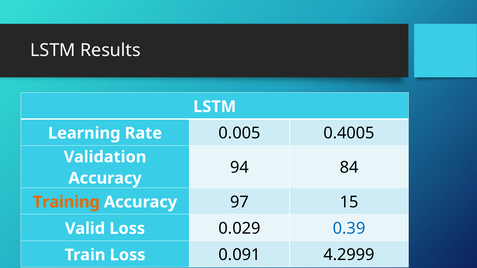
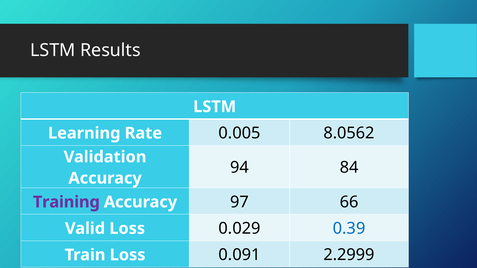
0.4005: 0.4005 -> 8.0562 (349, 133)
Training colour: orange -> purple (66, 202)
15: 15 -> 66 (349, 202)
4.2999: 4.2999 -> 2.2999 (349, 255)
